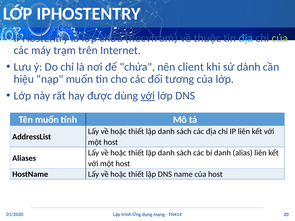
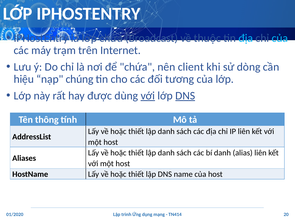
Recvfrom: Recvfrom -> Broadcast (152, 38)
của colour: light green -> light blue (280, 38)
dành: dành -> dòng (249, 67)
nạp muốn: muốn -> chúng (80, 79)
DNS underline: none -> present (185, 96)
Tên muốn: muốn -> thông (47, 120)
